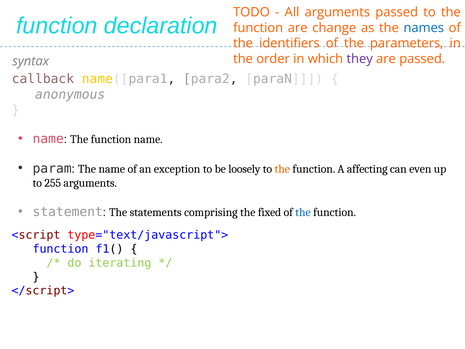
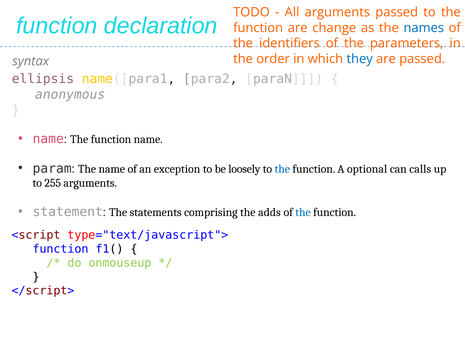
they colour: purple -> blue (360, 59)
callback: callback -> ellipsis (43, 79)
the colour: orange -> blue (282, 169)
affecting: affecting -> optional (367, 169)
even: even -> calls (420, 169)
fixed: fixed -> adds (269, 212)
iterating: iterating -> onmouseup (120, 263)
